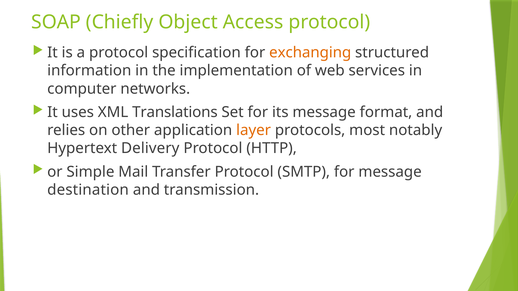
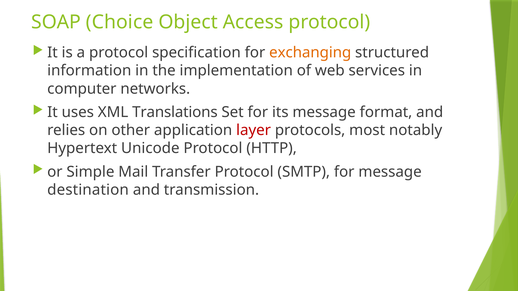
Chiefly: Chiefly -> Choice (120, 22)
layer colour: orange -> red (254, 130)
Delivery: Delivery -> Unicode (150, 148)
